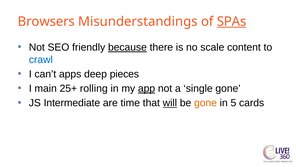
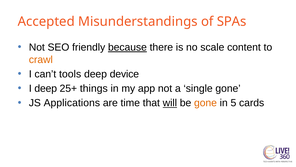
Browsers: Browsers -> Accepted (46, 21)
SPAs underline: present -> none (232, 21)
crawl colour: blue -> orange (41, 60)
apps: apps -> tools (70, 74)
pieces: pieces -> device (124, 74)
I main: main -> deep (46, 88)
rolling: rolling -> things (94, 88)
app underline: present -> none (147, 88)
Intermediate: Intermediate -> Applications (72, 103)
